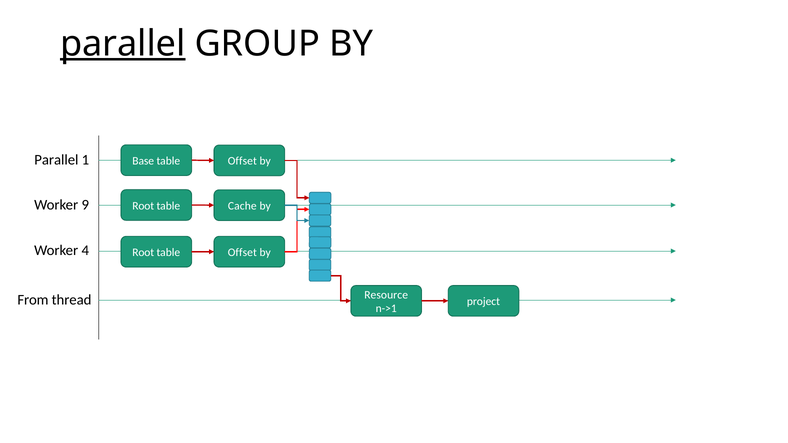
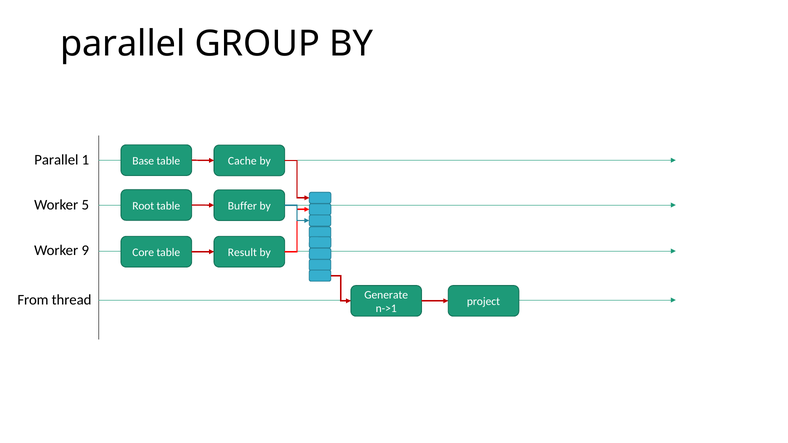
parallel underline: present -> none (123, 44)
Offset: Offset -> Cache (242, 161)
9: 9 -> 5 (85, 205)
Cache: Cache -> Buffer (242, 206)
4: 4 -> 9 (85, 250)
Root: Root -> Core (143, 253)
Offset: Offset -> Result (242, 253)
Resource: Resource -> Generate (386, 295)
